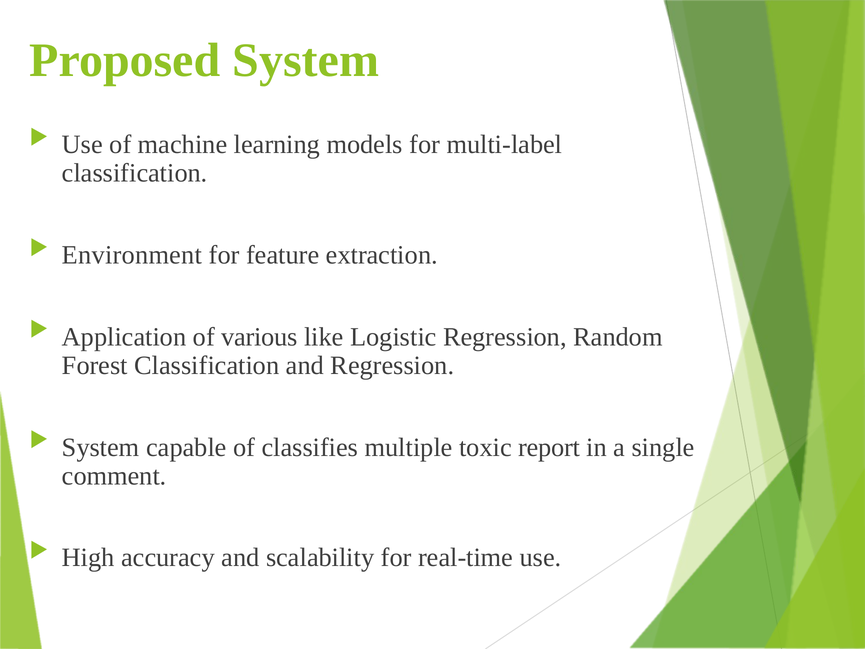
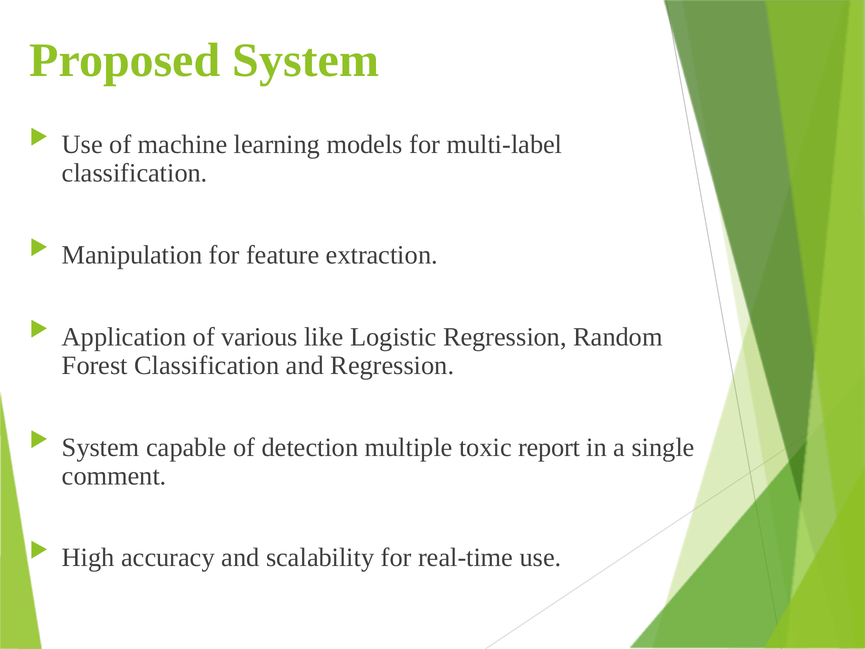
Environment: Environment -> Manipulation (132, 255)
classifies: classifies -> detection (310, 447)
